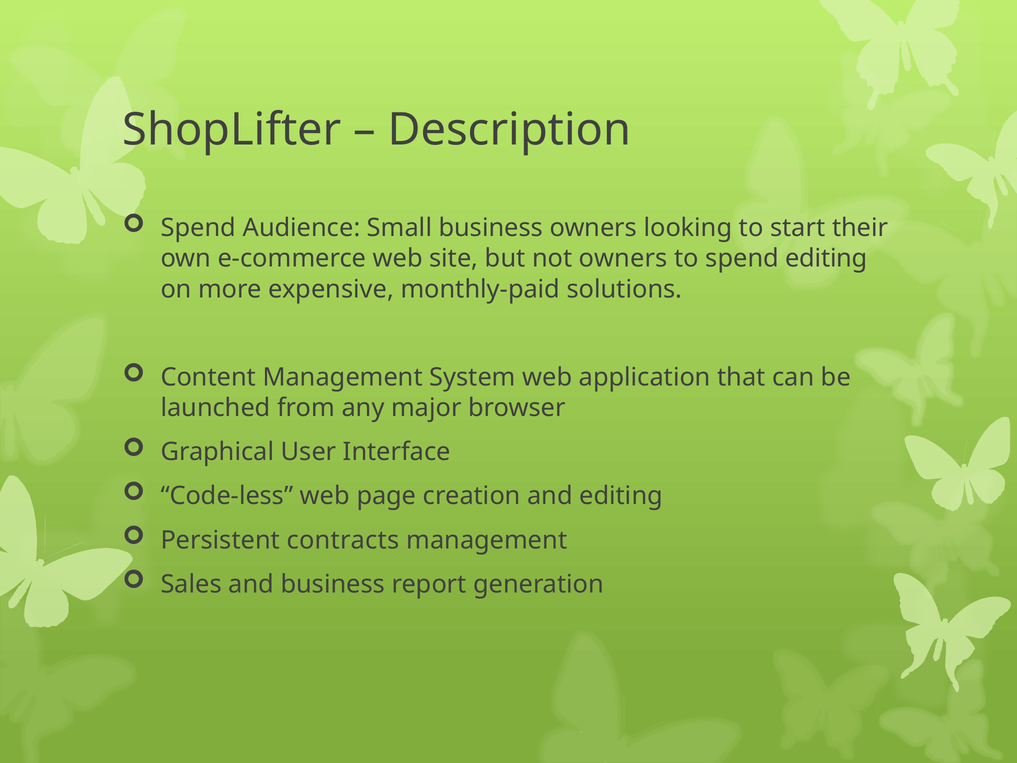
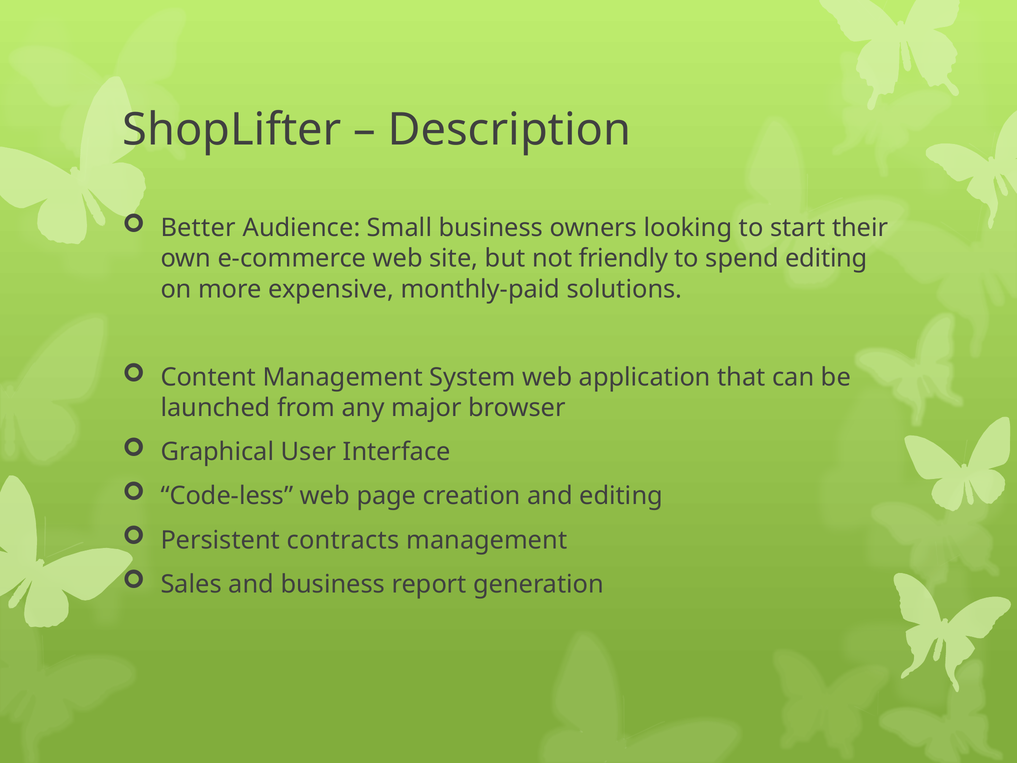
Spend: Spend -> Better (198, 228)
not owners: owners -> friendly (623, 259)
